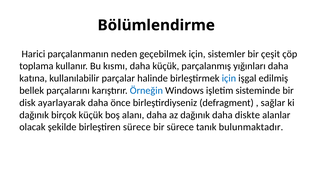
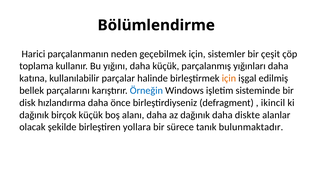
kısmı: kısmı -> yığını (115, 66)
için colour: blue -> orange (229, 78)
ayarlayarak: ayarlayarak -> hızlandırma (62, 103)
sağlar: sağlar -> ikincil (273, 103)
birleştiren sürece: sürece -> yollara (137, 127)
